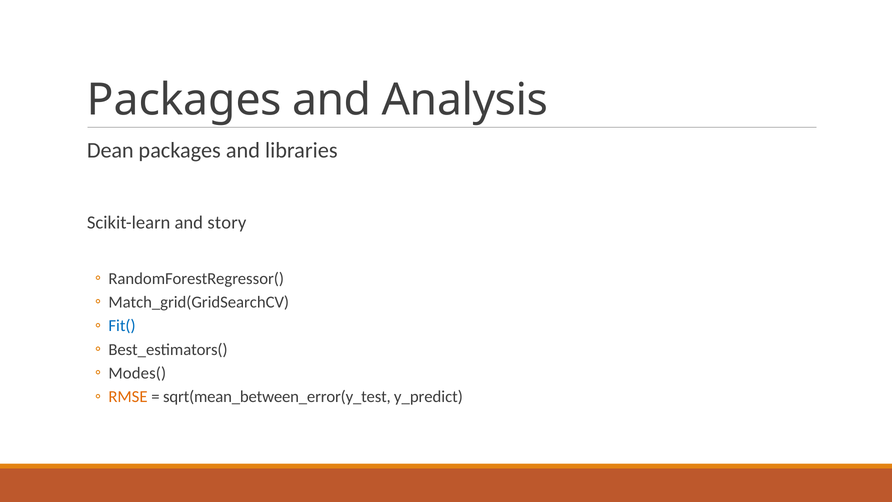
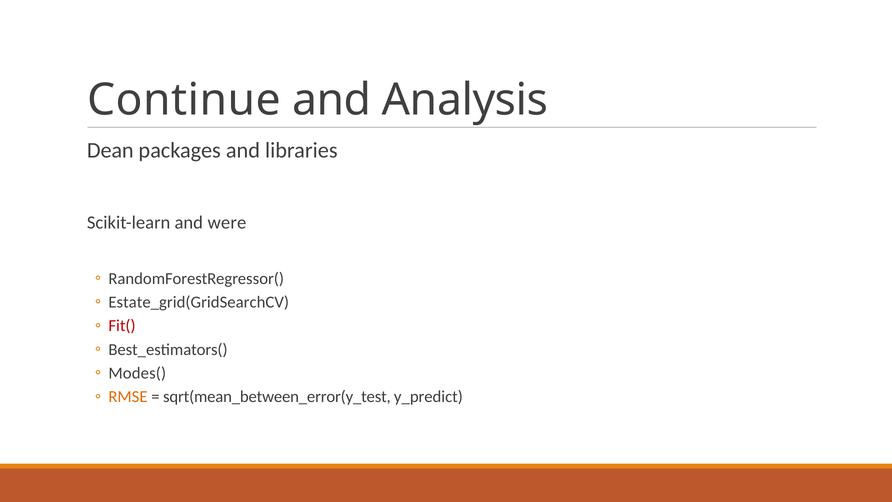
Packages: Packages -> Continue (184, 100)
story: story -> were (227, 222)
Match_grid(GridSearchCV: Match_grid(GridSearchCV -> Estate_grid(GridSearchCV (199, 302)
Fit( colour: blue -> red (122, 326)
